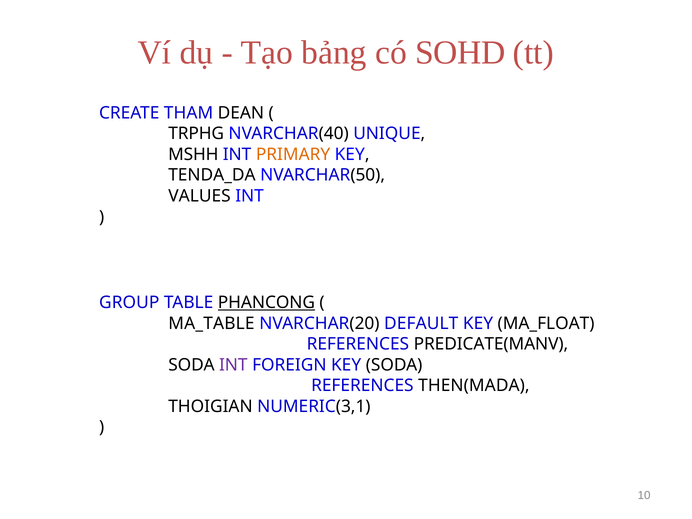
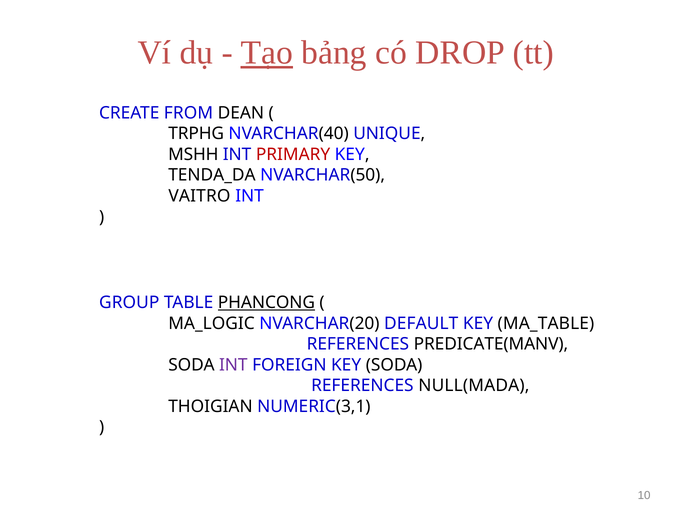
Tạo underline: none -> present (267, 53)
SOHD: SOHD -> DROP (460, 53)
THAM: THAM -> FROM (189, 113)
PRIMARY colour: orange -> red (293, 155)
VALUES: VALUES -> VAITRO (199, 196)
MA_TABLE: MA_TABLE -> MA_LOGIC (212, 323)
MA_FLOAT: MA_FLOAT -> MA_TABLE (546, 323)
THEN(MADA: THEN(MADA -> NULL(MADA (474, 386)
